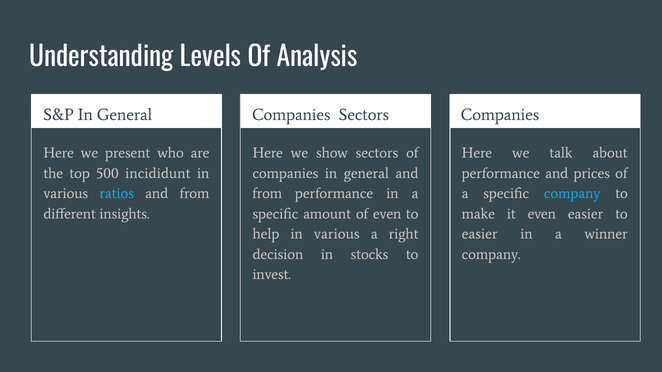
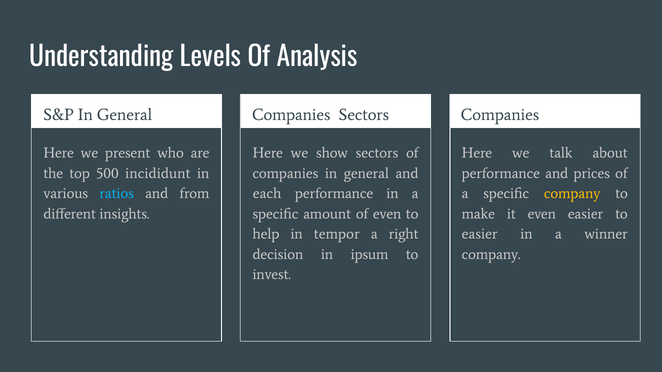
from: from -> each (267, 194)
company colour: light blue -> yellow (572, 194)
help in various: various -> tempor (337, 234)
stocks: stocks -> ipsum (370, 254)
